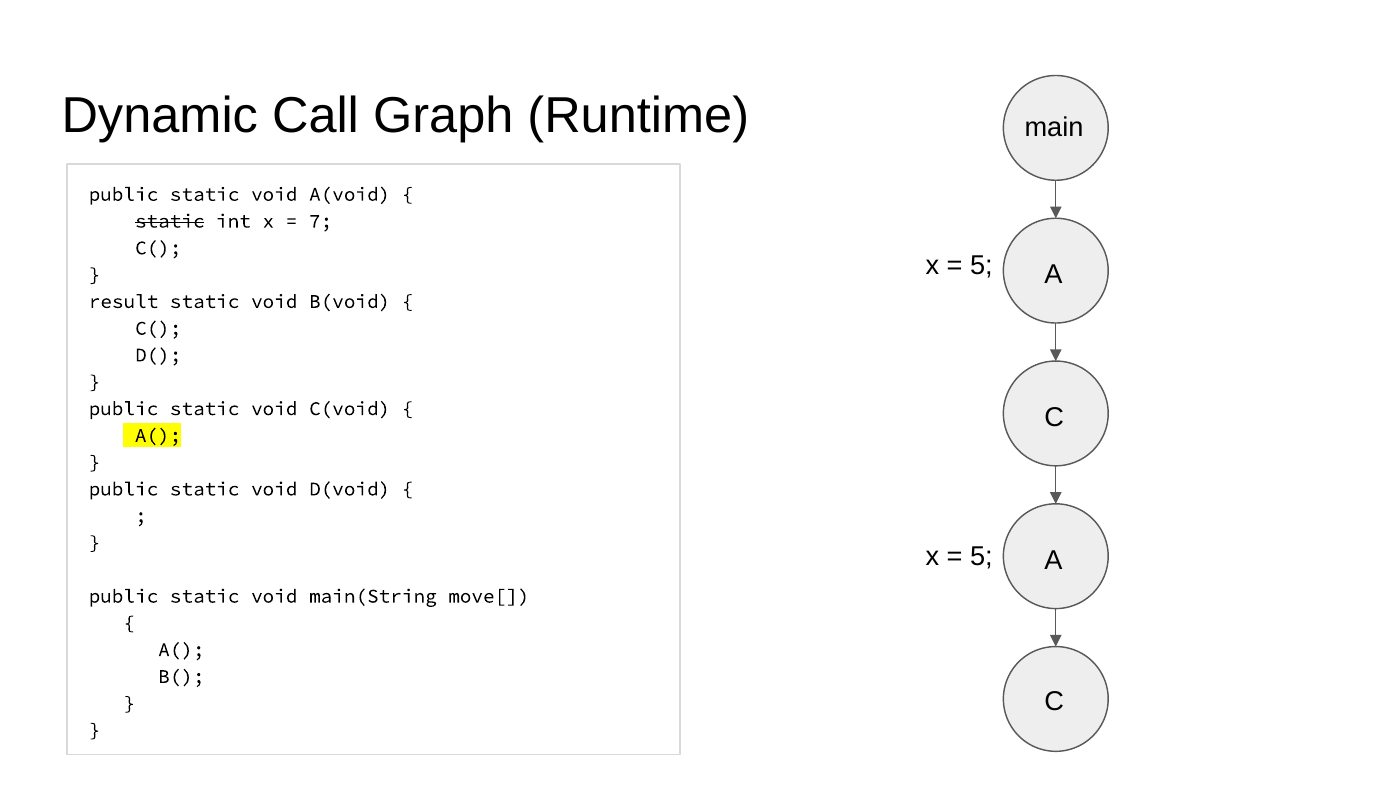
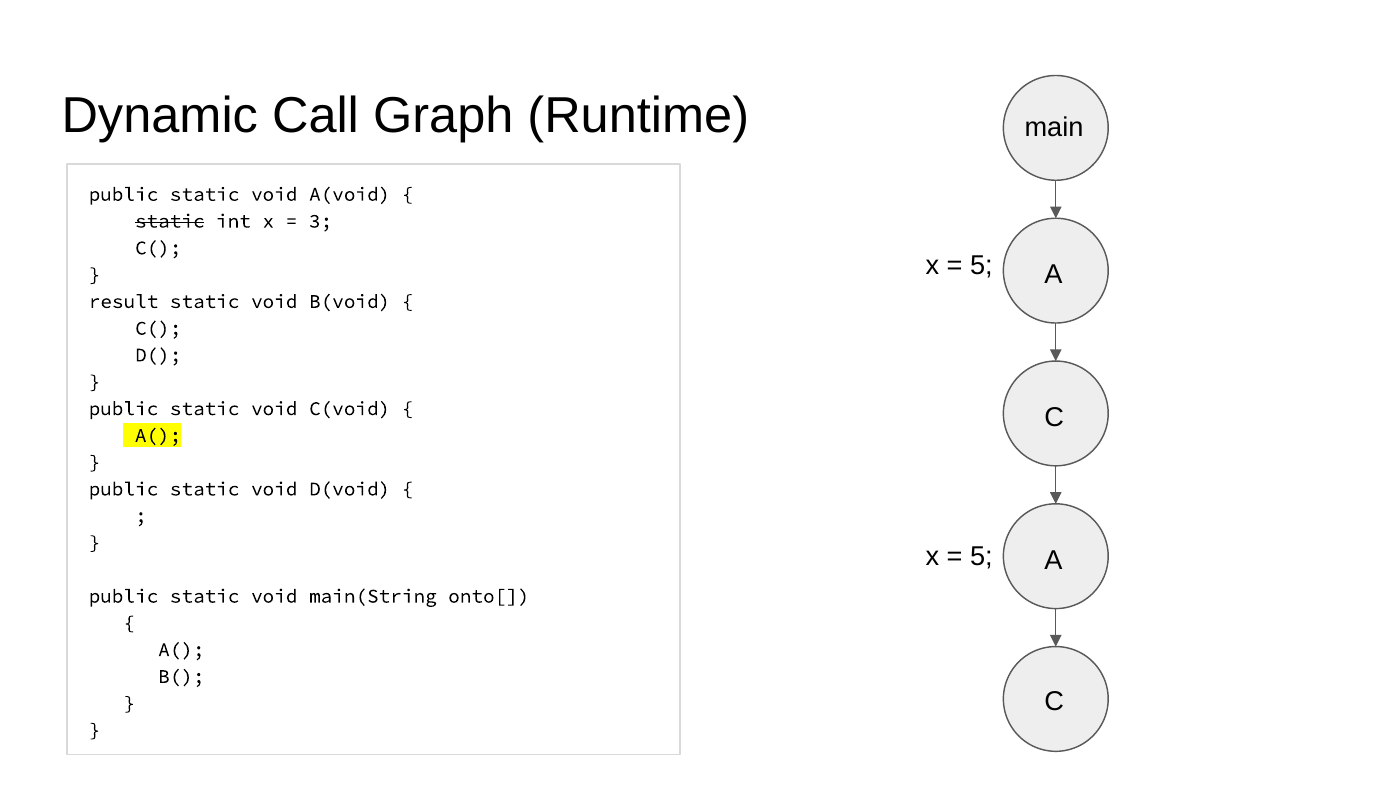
7: 7 -> 3 (321, 221)
move[: move[ -> onto[ (489, 596)
